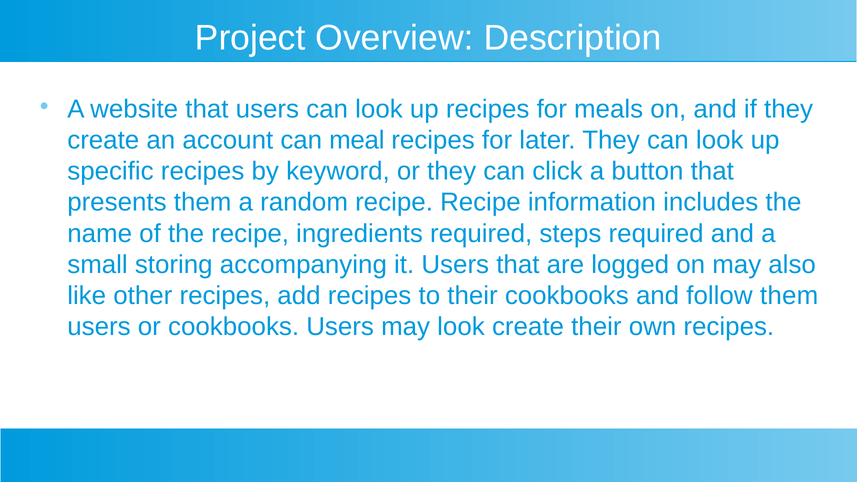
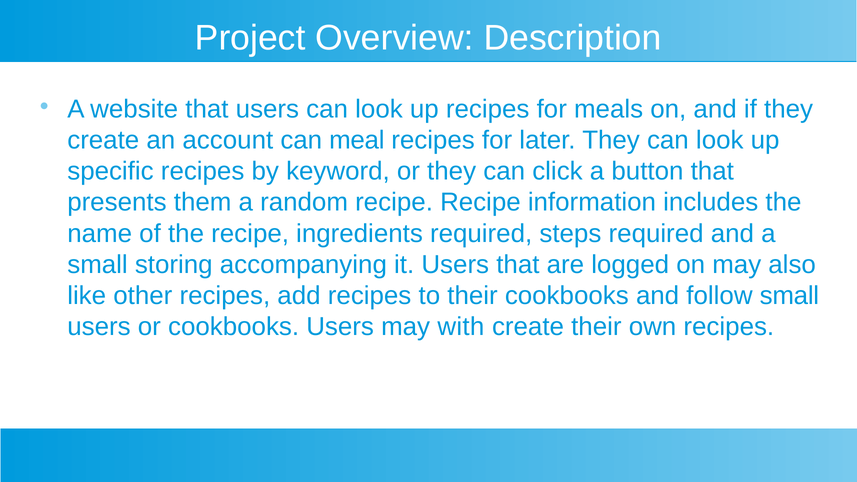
follow them: them -> small (789, 296)
may look: look -> with (461, 327)
